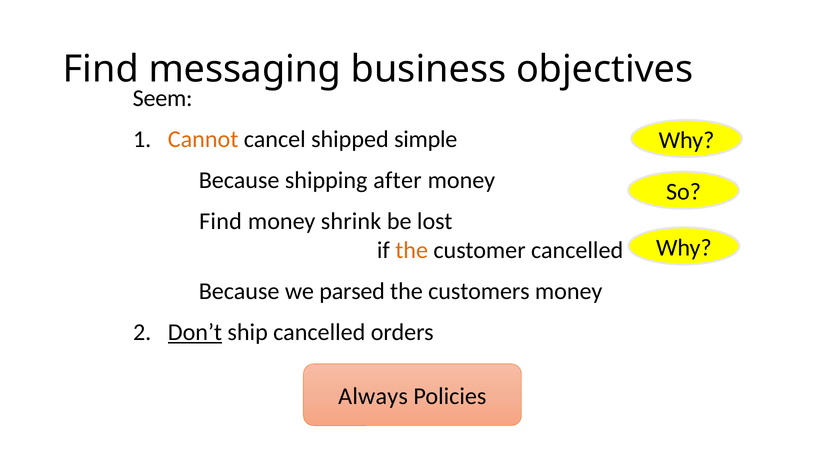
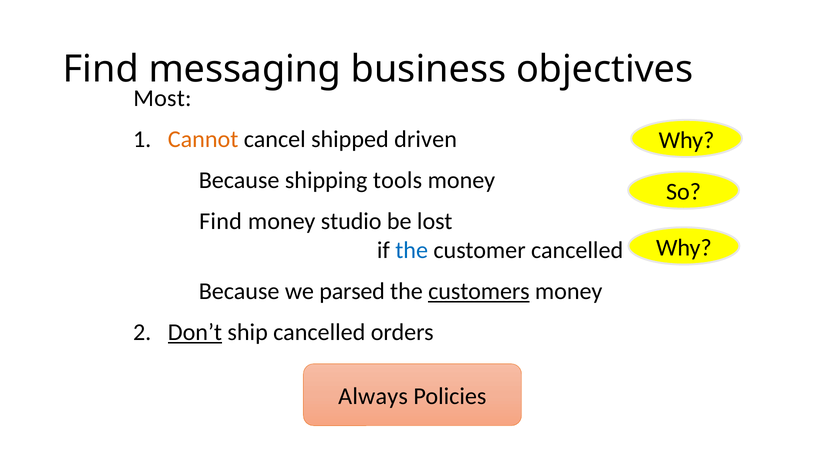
Seem: Seem -> Most (162, 98)
simple: simple -> driven (426, 139)
after: after -> tools (398, 180)
shrink: shrink -> studio (351, 221)
the colour: orange -> blue (412, 250)
customers underline: none -> present (479, 291)
